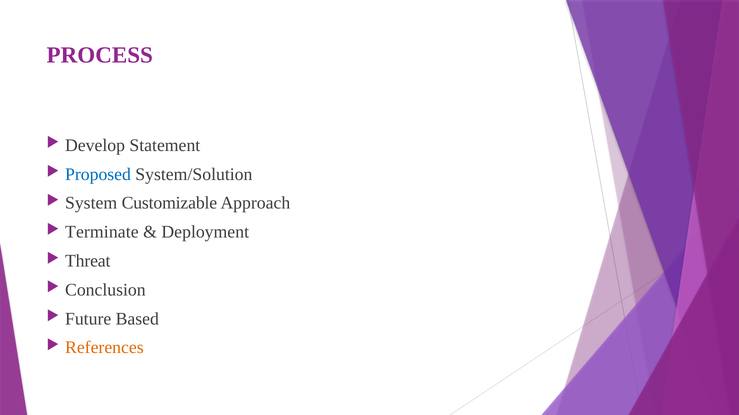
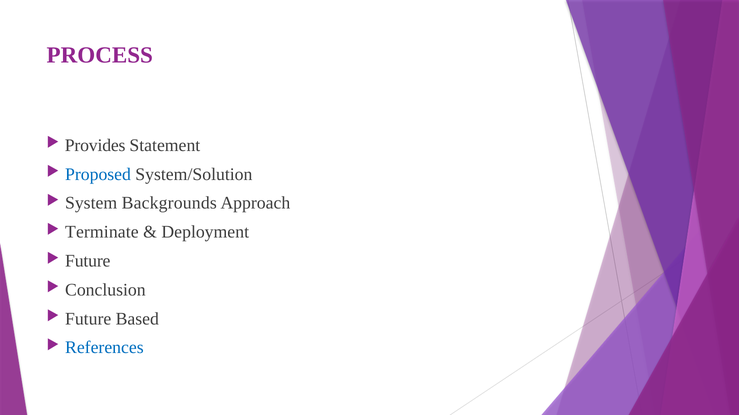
Develop: Develop -> Provides (95, 146)
Customizable: Customizable -> Backgrounds (169, 203)
Threat: Threat -> Future (88, 261)
References colour: orange -> blue (104, 348)
